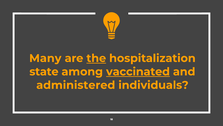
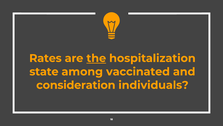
Many: Many -> Rates (45, 58)
vaccinated underline: present -> none (138, 71)
administered: administered -> consideration (76, 85)
